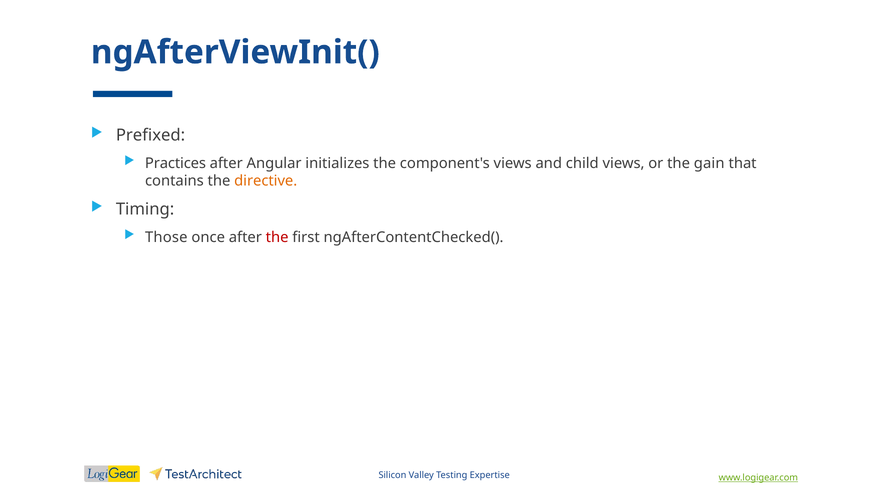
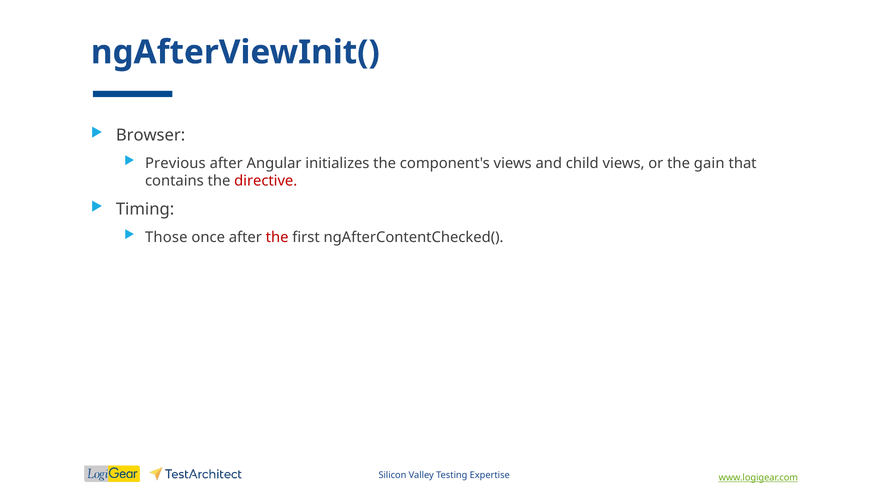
Prefixed: Prefixed -> Browser (151, 135)
Practices: Practices -> Previous (175, 163)
directive colour: orange -> red (266, 181)
